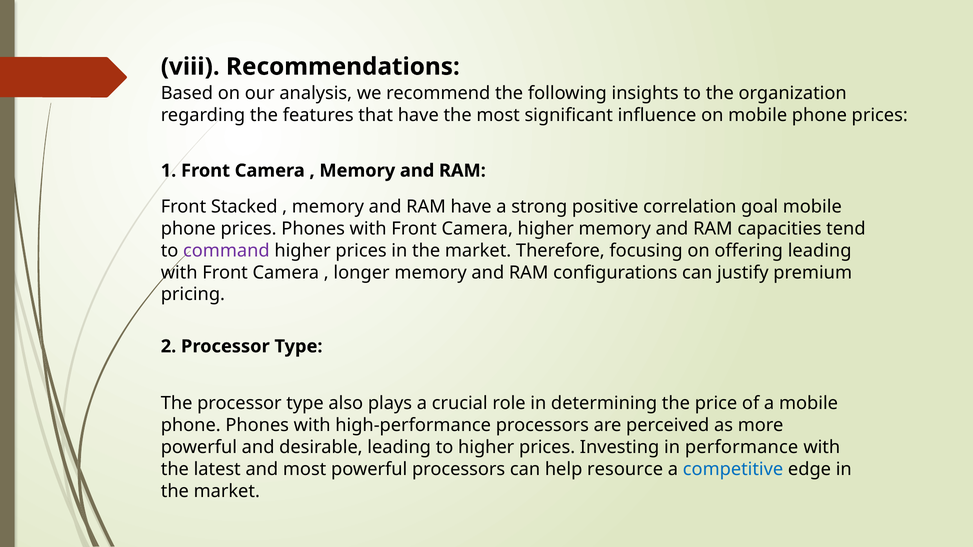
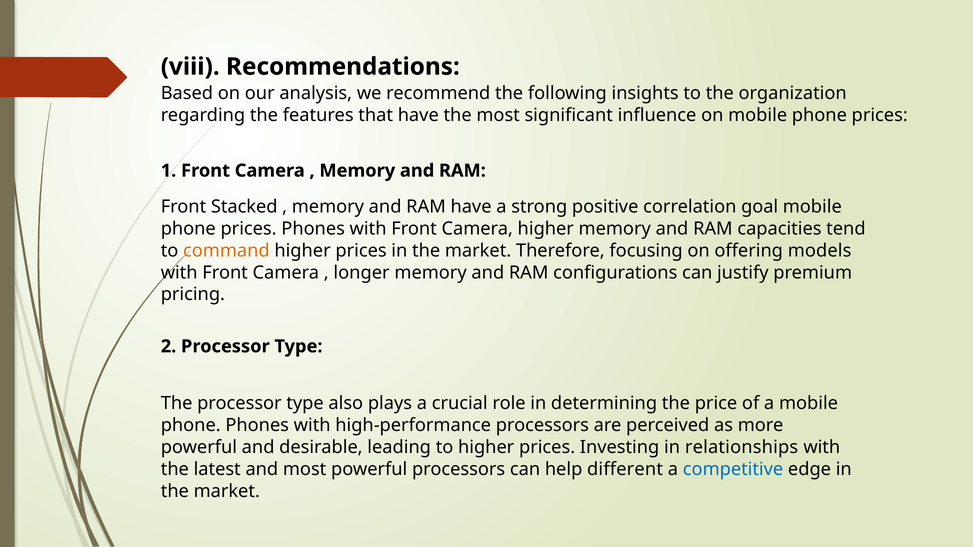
command colour: purple -> orange (226, 251)
offering leading: leading -> models (820, 251)
performance: performance -> relationships (742, 447)
resource: resource -> different (625, 469)
